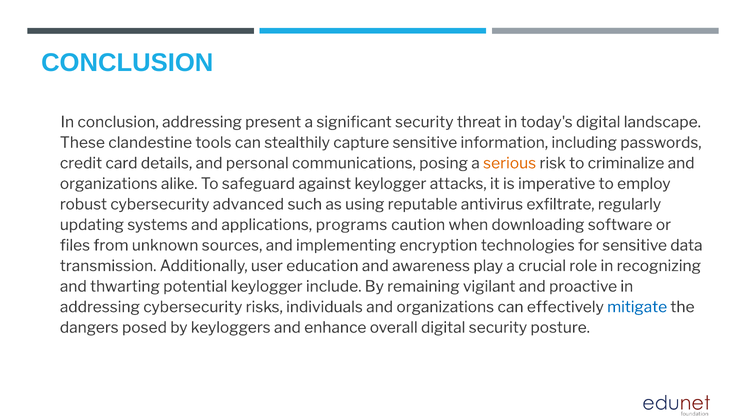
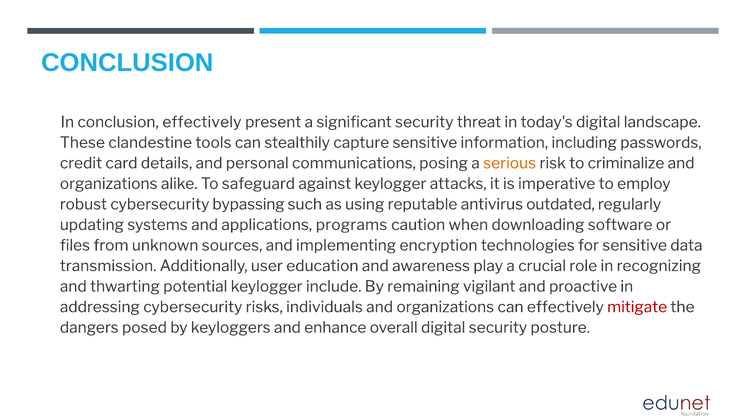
conclusion addressing: addressing -> effectively (202, 122)
advanced: advanced -> bypassing (249, 204)
exfiltrate: exfiltrate -> outdated (560, 204)
mitigate colour: blue -> red (637, 307)
